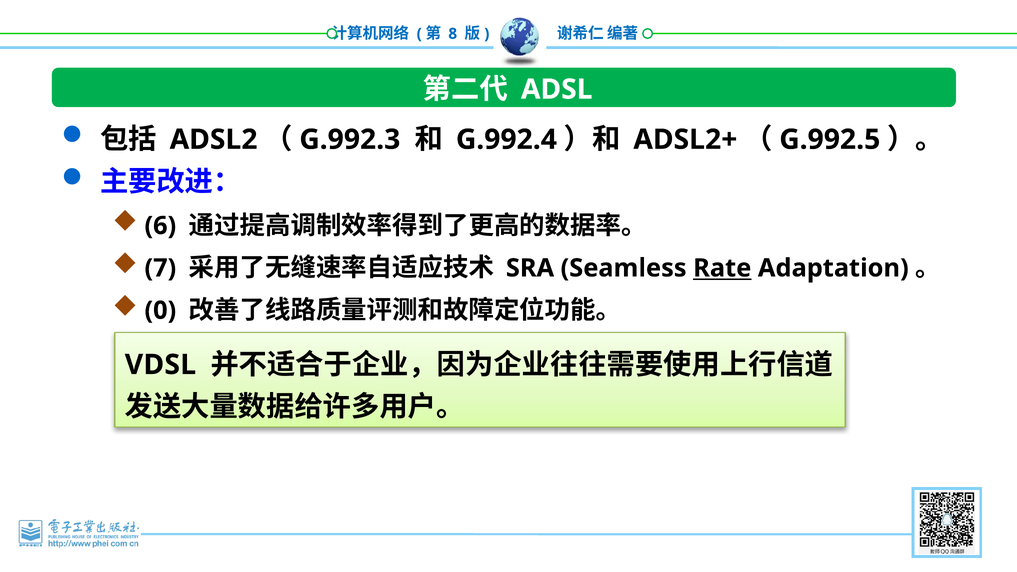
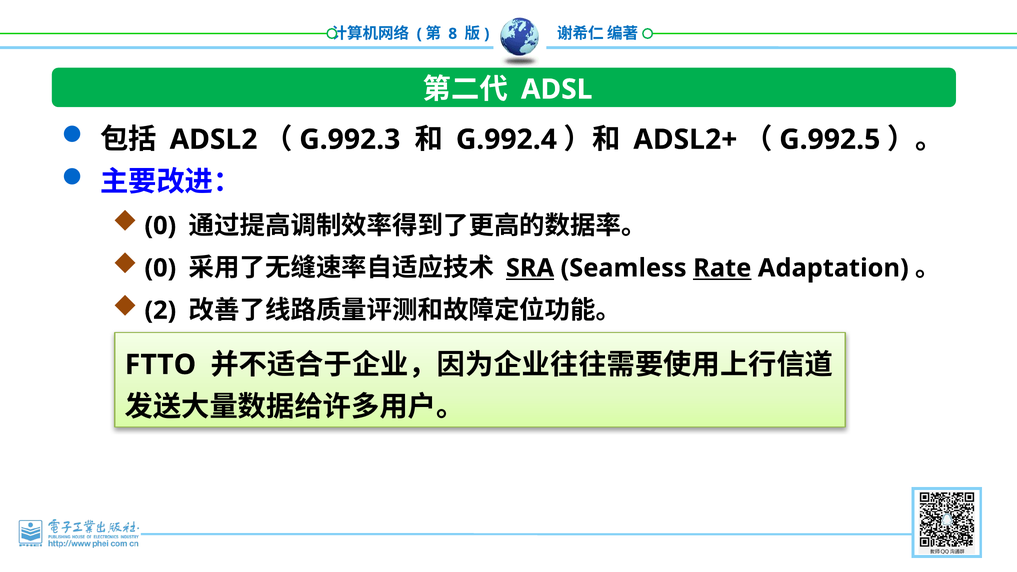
6: 6 -> 0 (160, 226)
7: 7 -> 0 (160, 268)
SRA underline: none -> present (530, 268)
0: 0 -> 2 (160, 310)
VDSL: VDSL -> FTTO (160, 365)
